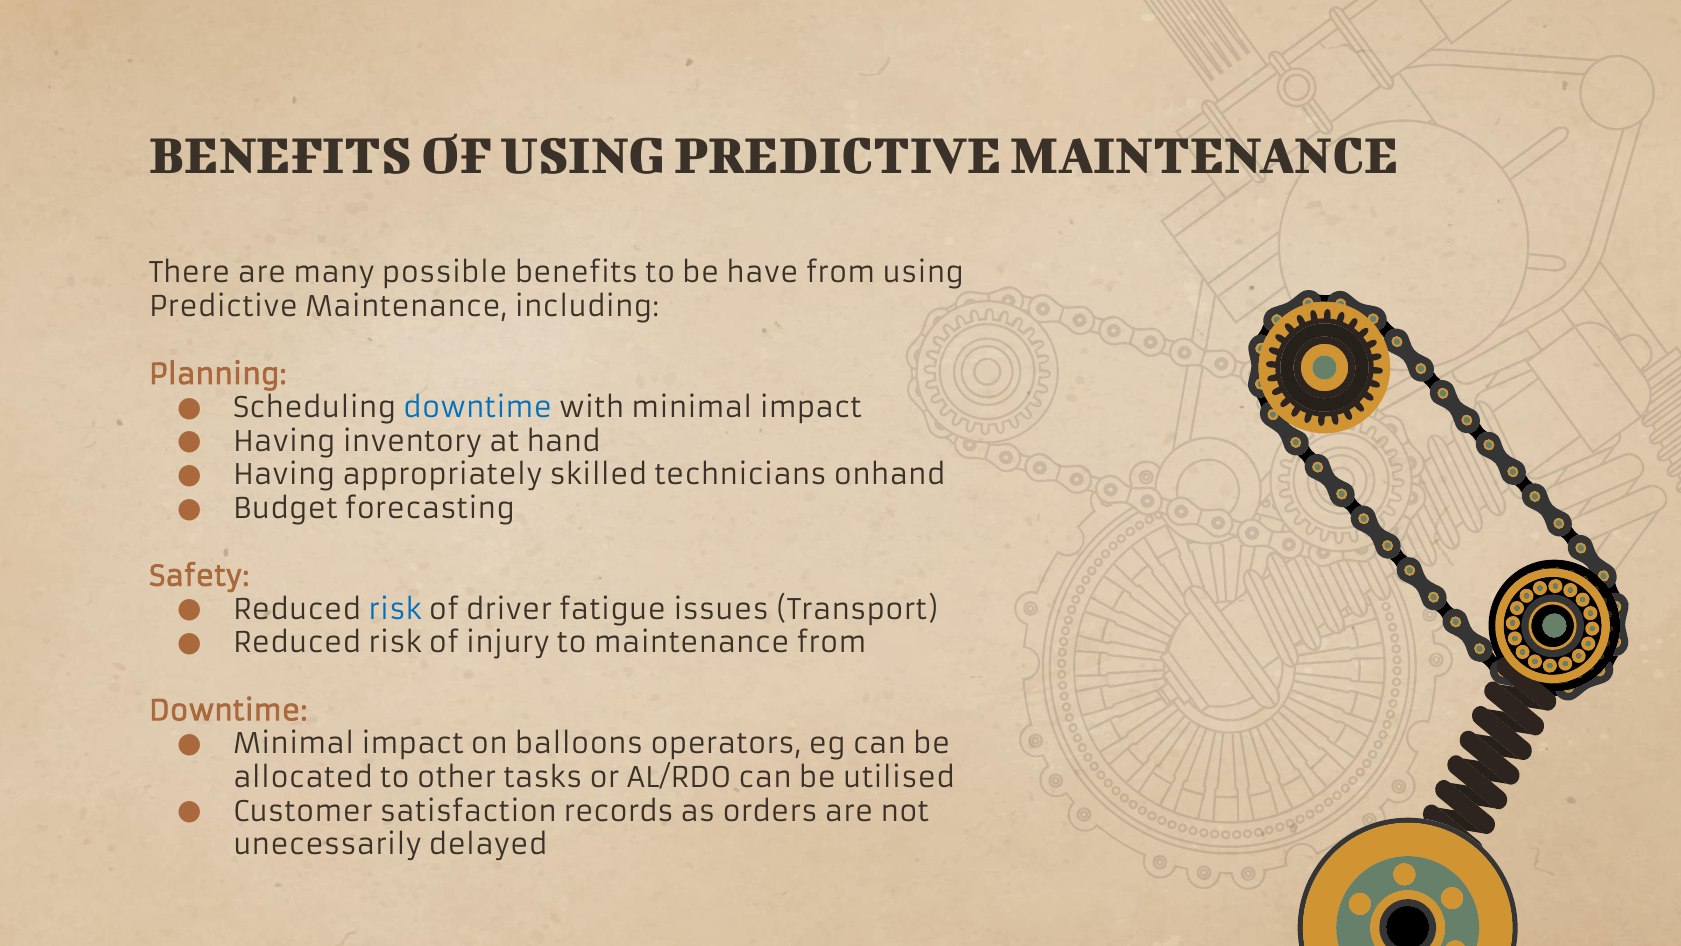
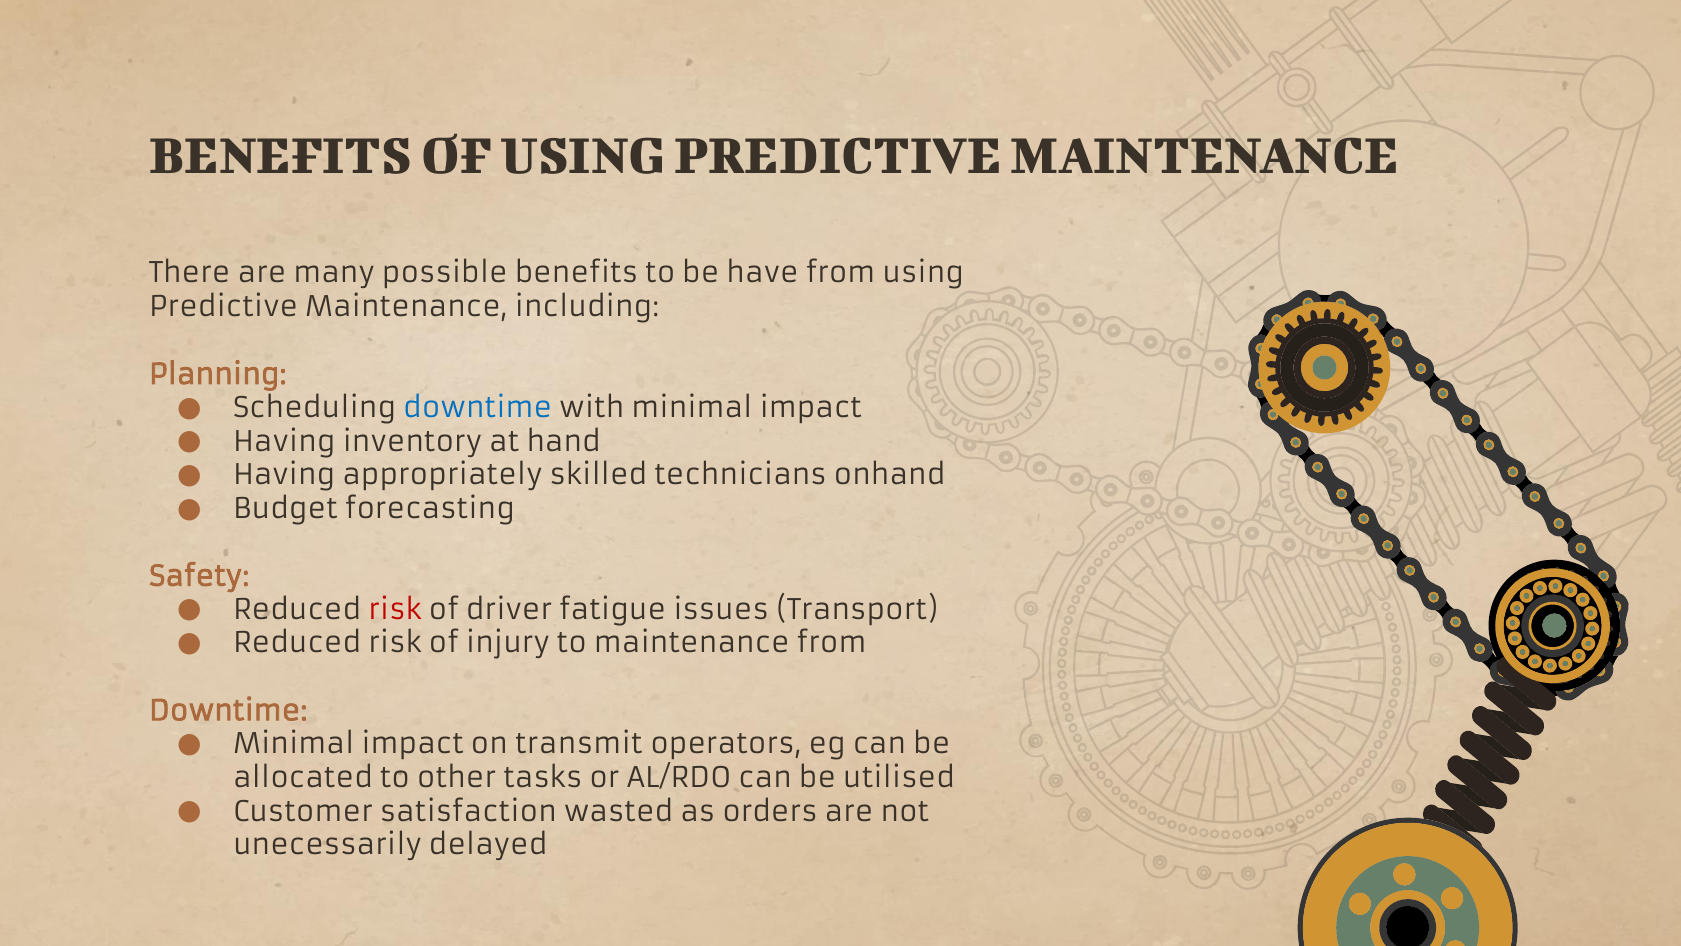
risk colour: blue -> red (395, 610)
balloons: balloons -> transmit (579, 744)
records: records -> wasted (619, 812)
